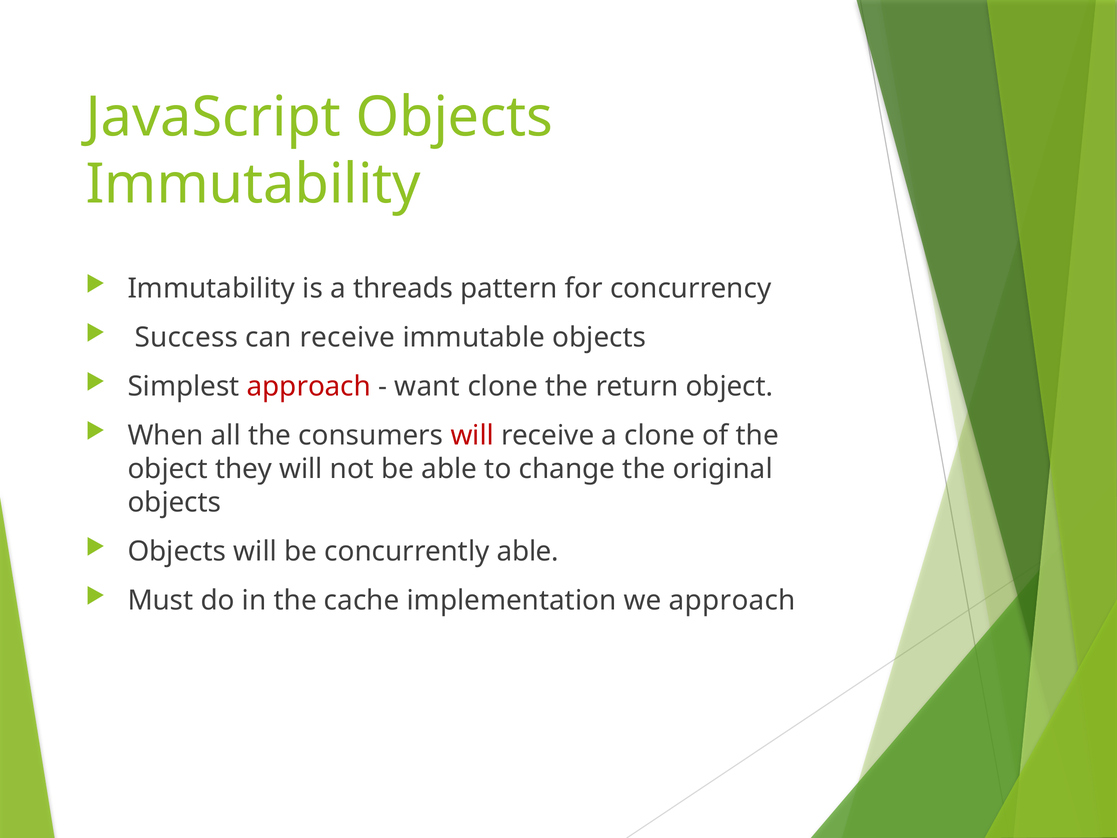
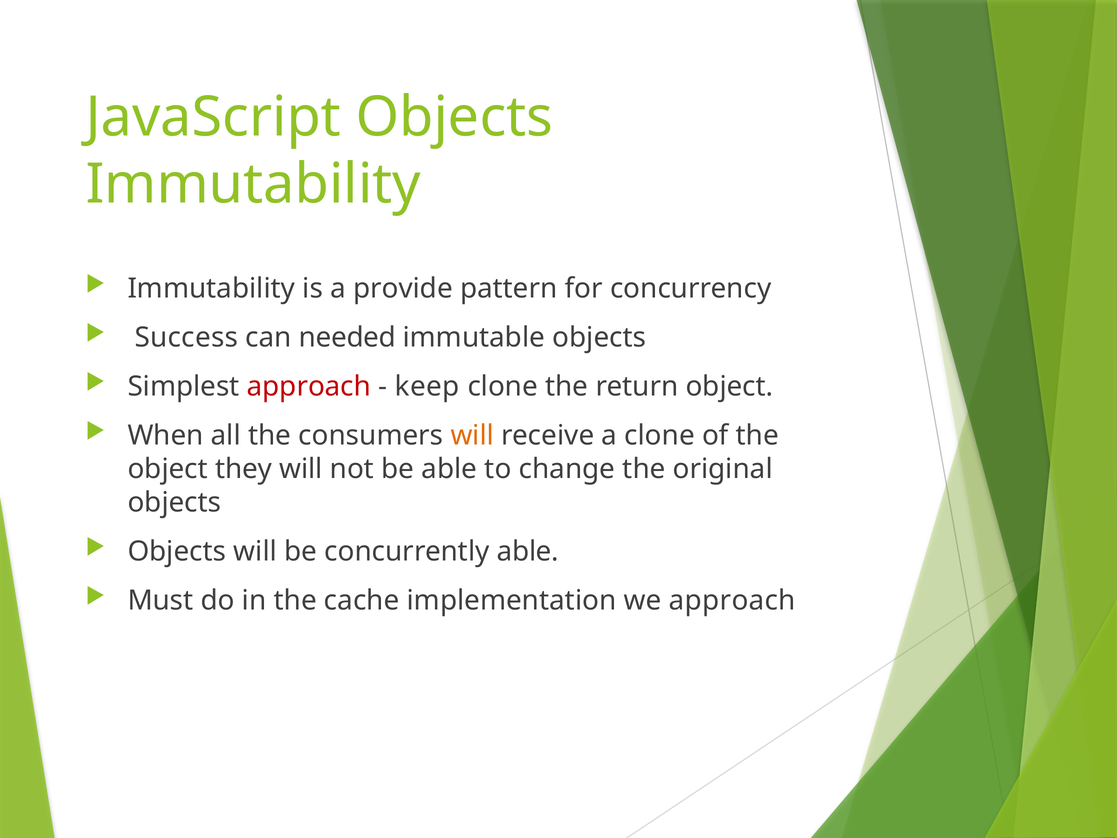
threads: threads -> provide (403, 288)
can receive: receive -> needed (347, 337)
want: want -> keep (427, 386)
will colour: red -> orange (472, 435)
